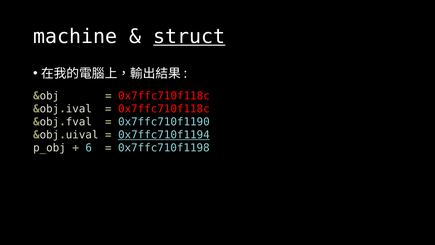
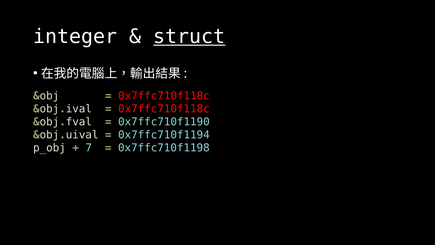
machine: machine -> integer (75, 37)
0x7ffc710f1194 underline: present -> none (164, 135)
6: 6 -> 7 (89, 148)
